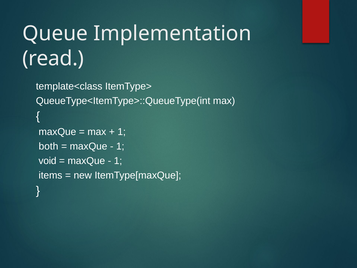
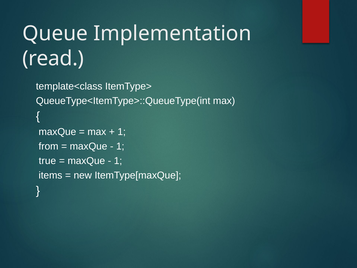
both: both -> from (49, 146)
void: void -> true (47, 161)
